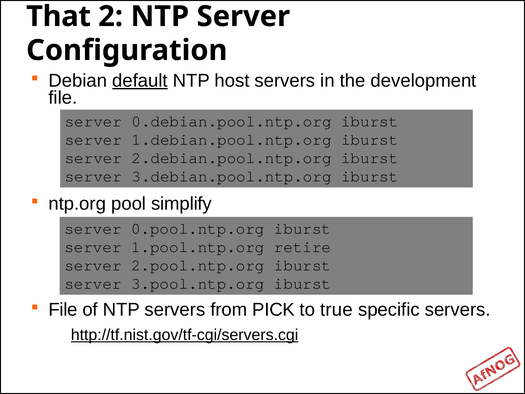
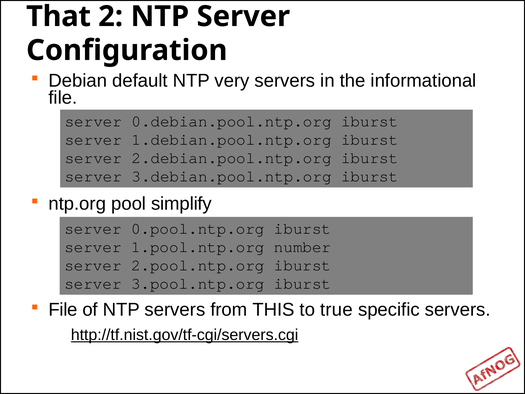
default underline: present -> none (140, 81)
host: host -> very (232, 81)
development: development -> informational (424, 81)
retire: retire -> number (303, 247)
PICK: PICK -> THIS (273, 309)
